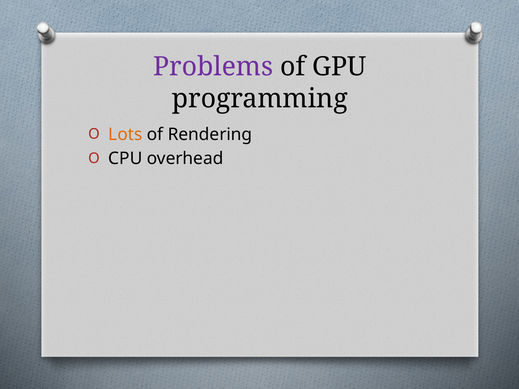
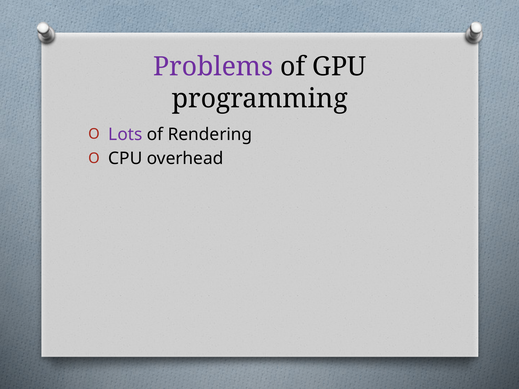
Lots colour: orange -> purple (125, 134)
